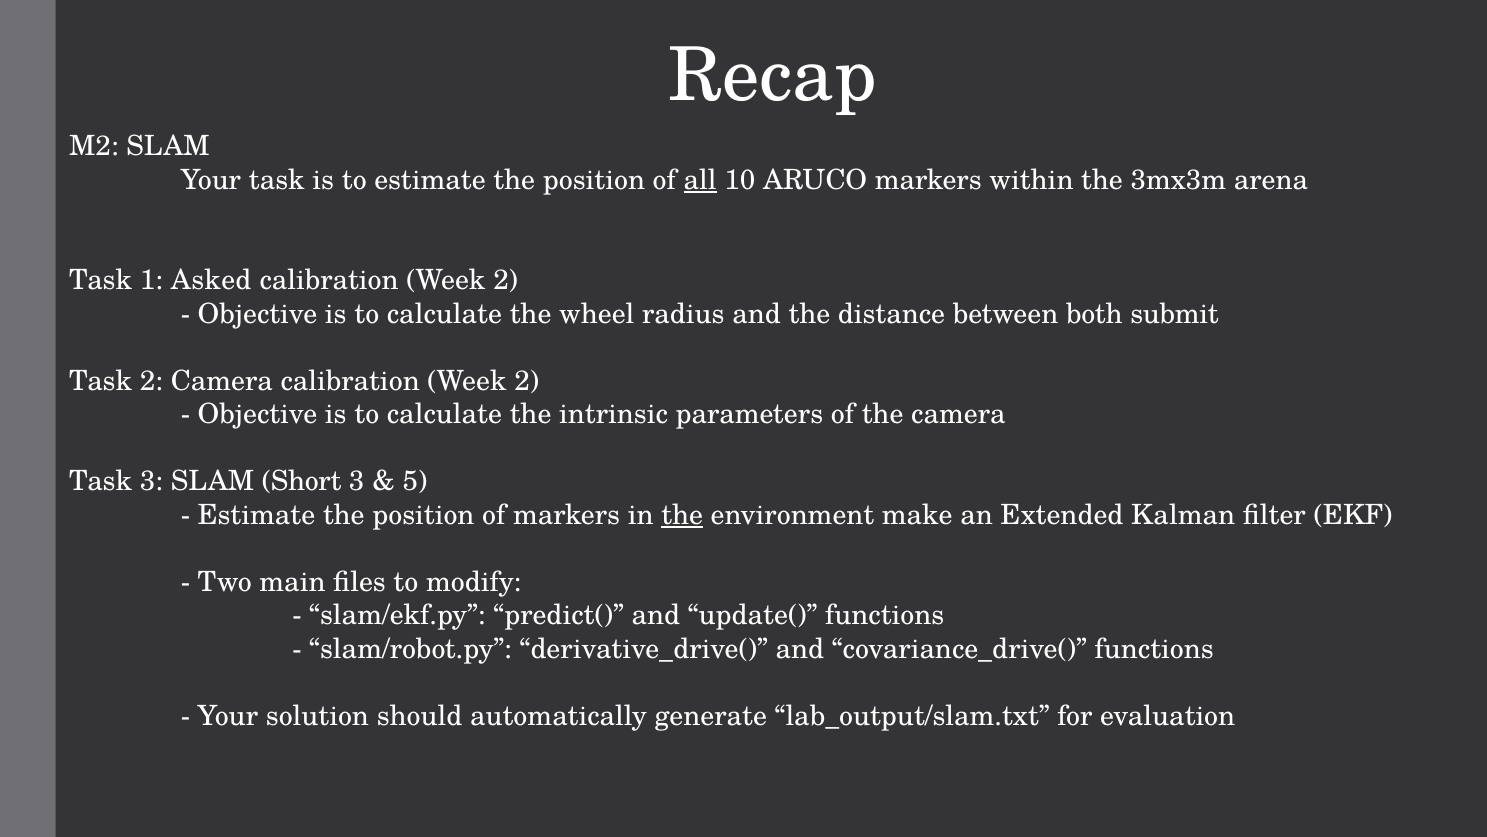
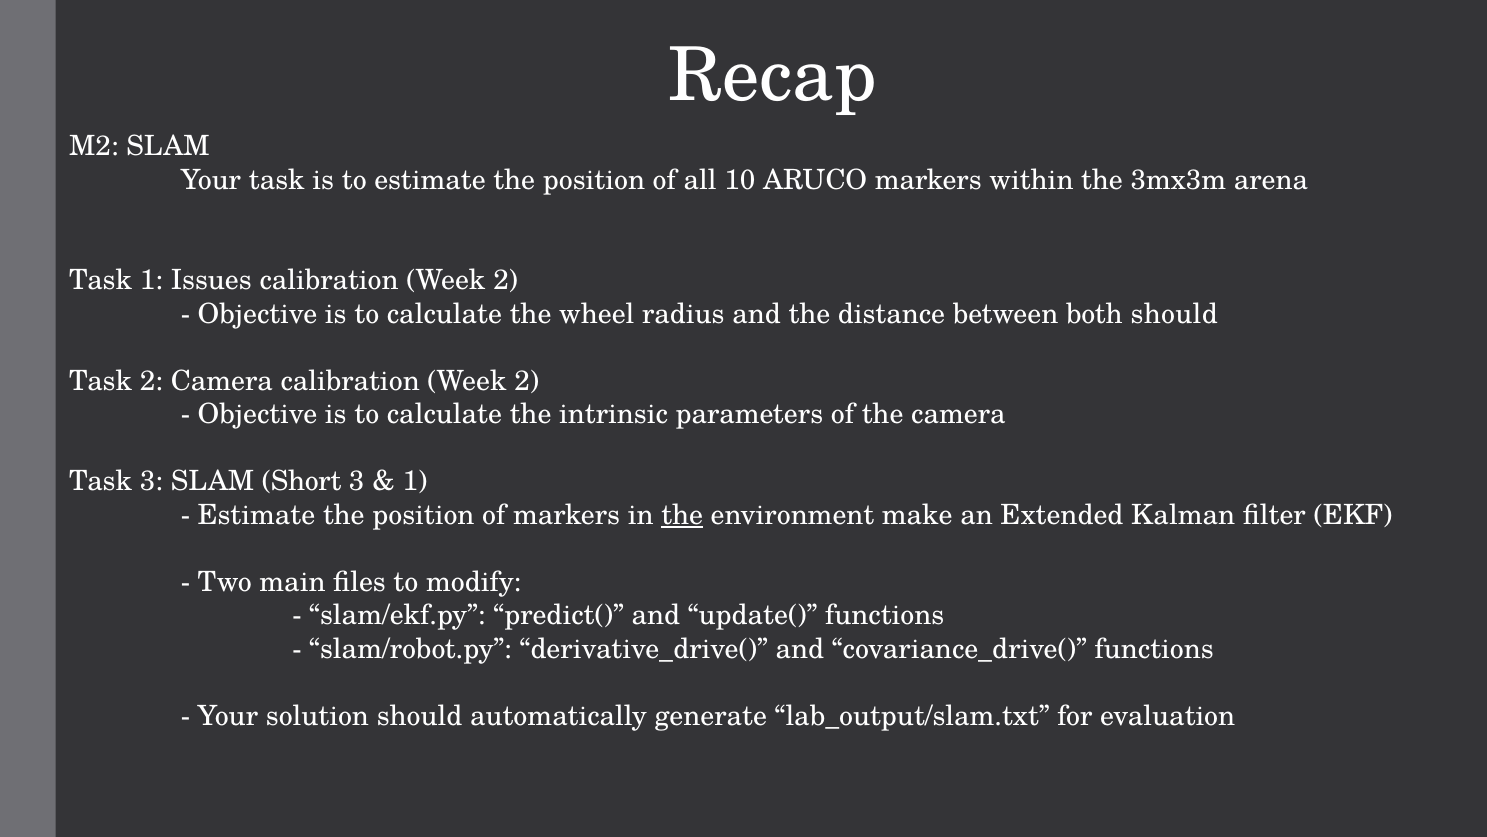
all underline: present -> none (700, 180)
Asked: Asked -> Issues (211, 280)
both submit: submit -> should (1174, 314)
5: 5 -> 1 (415, 481)
